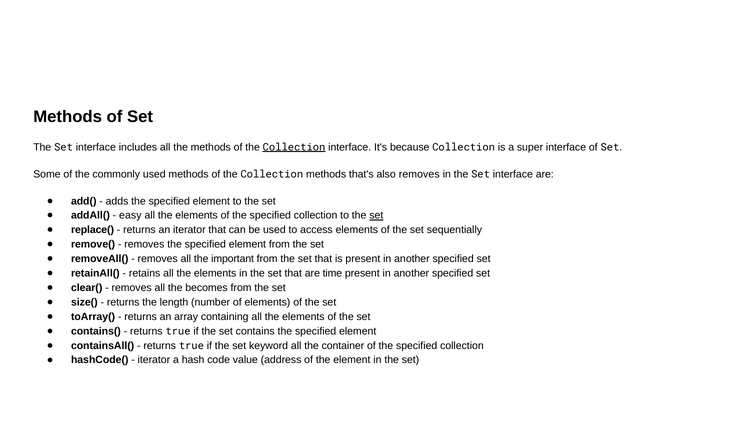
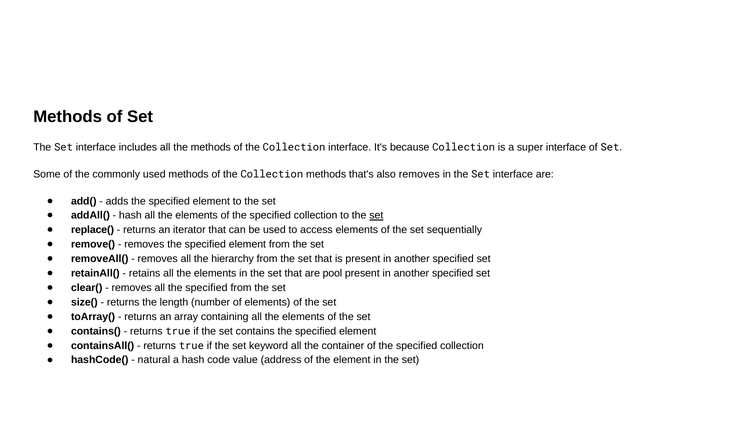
Collection underline: present -> none (294, 147)
easy: easy -> hash (130, 216)
important: important -> hierarchy (233, 259)
time: time -> pool (332, 274)
all the becomes: becomes -> specified (206, 288)
iterator: iterator -> natural (154, 361)
